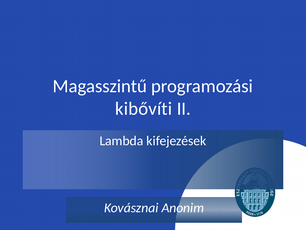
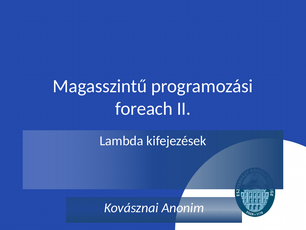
kibővíti: kibővíti -> foreach (144, 108)
